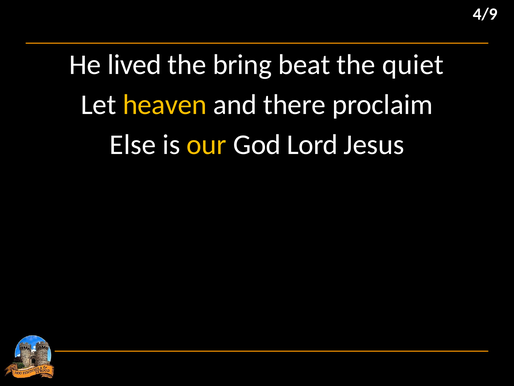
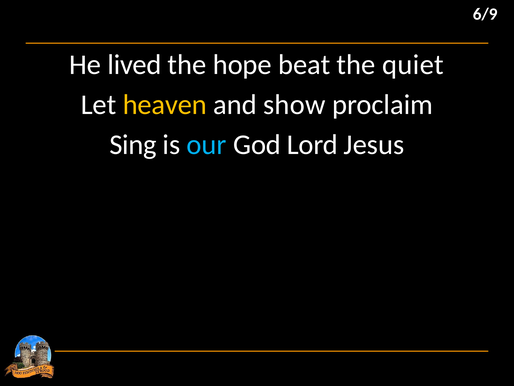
4/9: 4/9 -> 6/9 (485, 14)
bring: bring -> hope (242, 65)
there: there -> show (294, 105)
Else: Else -> Sing (133, 145)
our colour: yellow -> light blue (207, 145)
